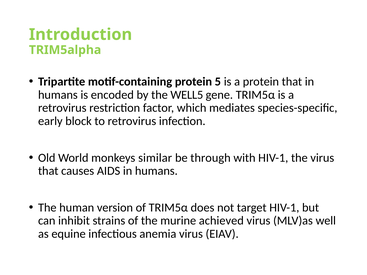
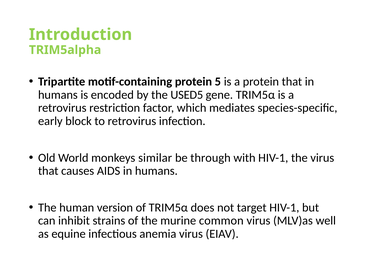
WELL5: WELL5 -> USED5 (187, 95)
achieved: achieved -> common (221, 221)
